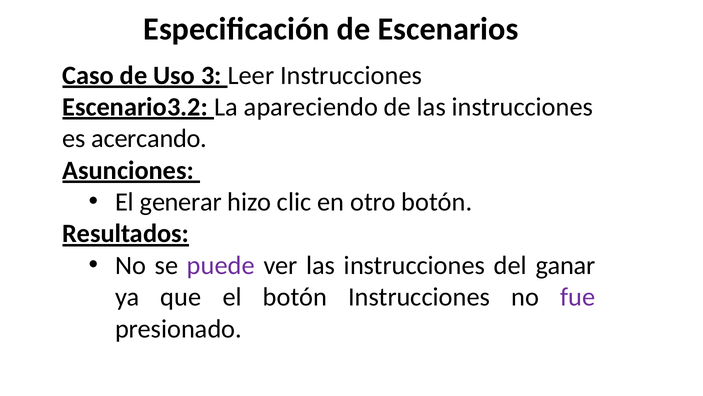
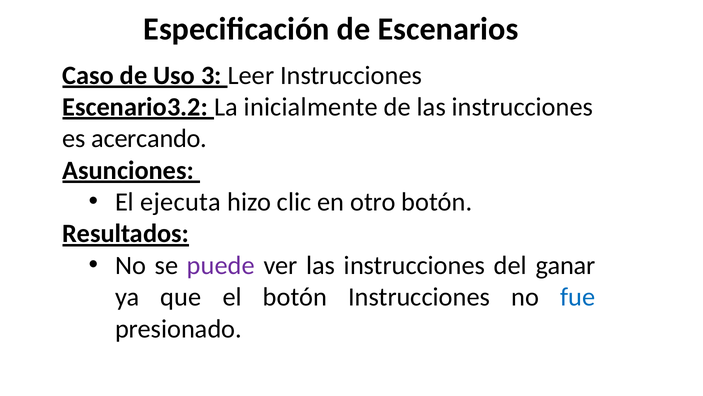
apareciendo: apareciendo -> inicialmente (311, 107)
generar: generar -> ejecuta (181, 202)
fue colour: purple -> blue (578, 297)
